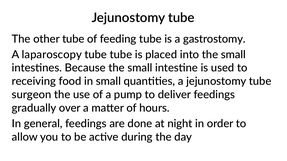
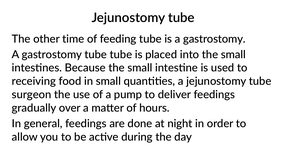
other tube: tube -> time (73, 39)
laparoscopy: laparoscopy -> gastrostomy (52, 55)
